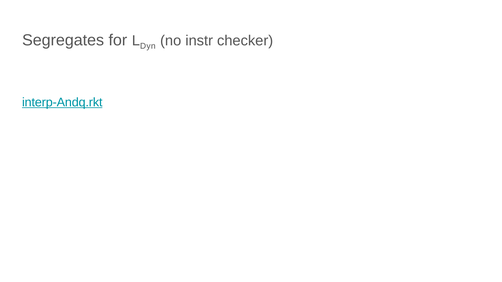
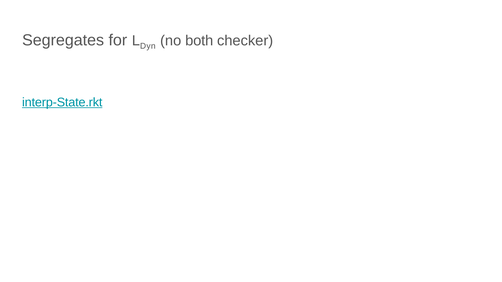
instr: instr -> both (199, 41)
interp-Andq.rkt: interp-Andq.rkt -> interp-State.rkt (62, 102)
